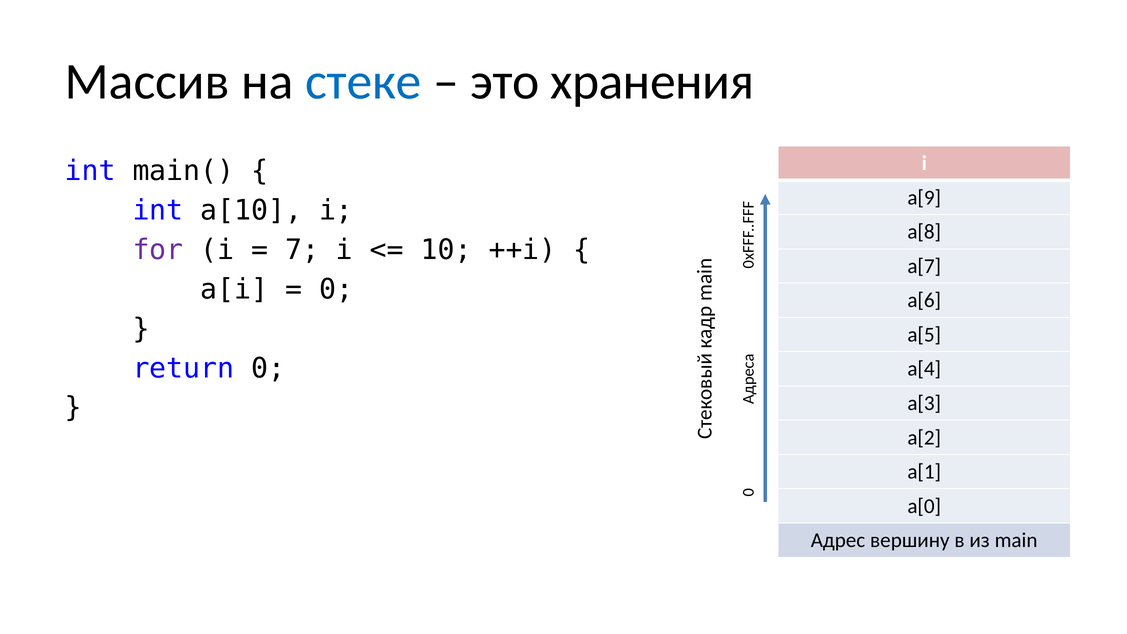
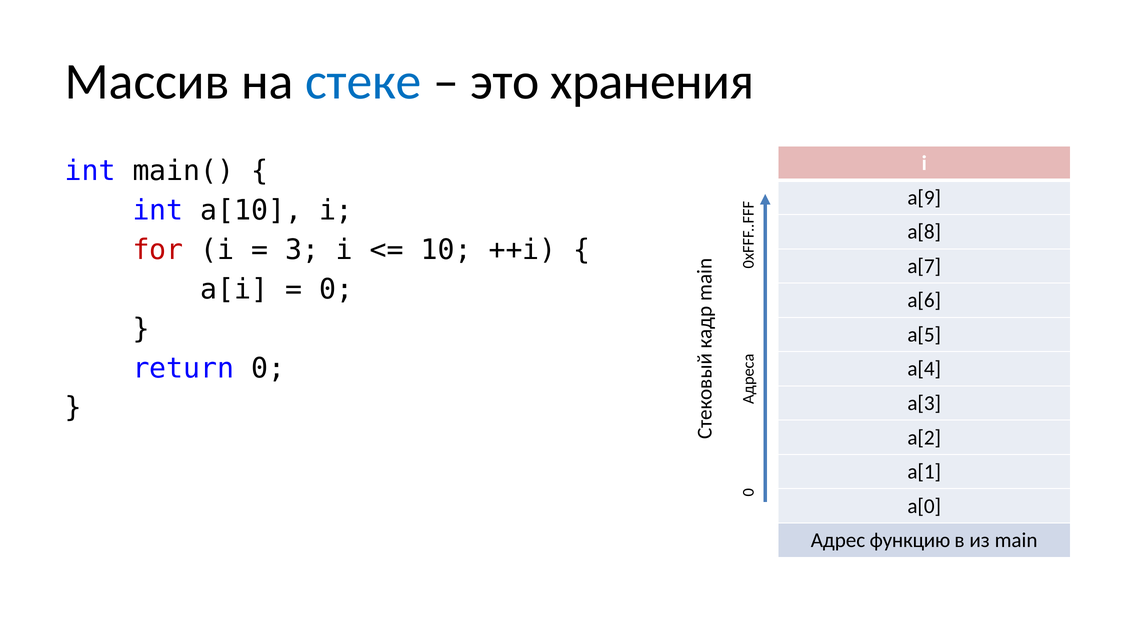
for colour: purple -> red (158, 250)
7: 7 -> 3 (302, 250)
вершину: вершину -> функцию (910, 540)
